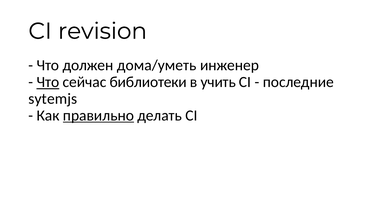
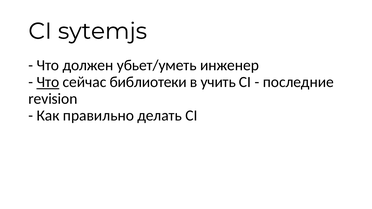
revision: revision -> sytemjs (102, 31)
дома/уметь: дома/уметь -> убьет/уметь (157, 65)
sytemjs: sytemjs -> revision (53, 99)
правильно underline: present -> none (98, 116)
